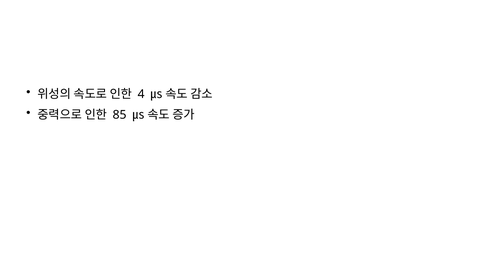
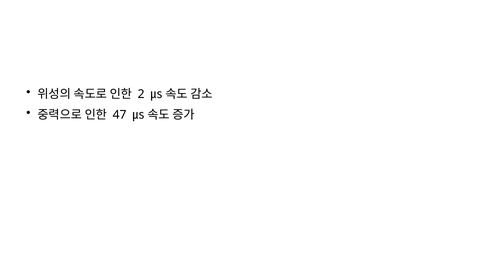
4: 4 -> 2 (141, 94)
85: 85 -> 47 (120, 115)
